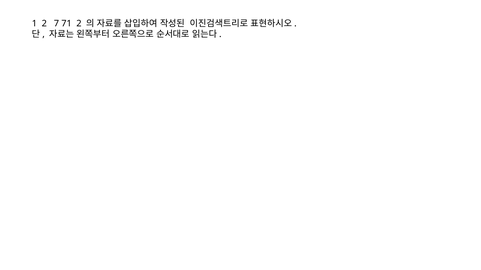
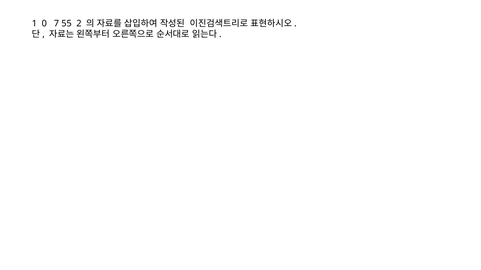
1 2: 2 -> 0 (44, 24)
71: 71 -> 55 (67, 24)
